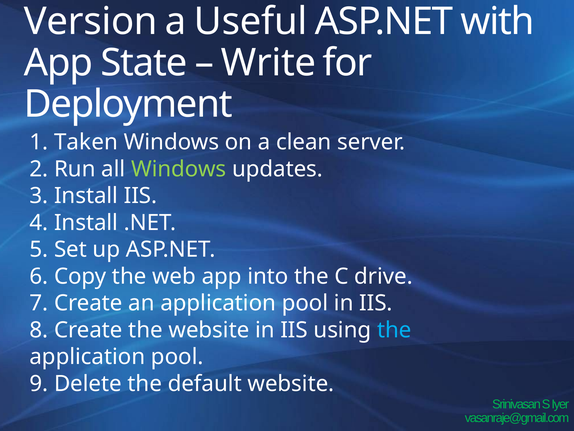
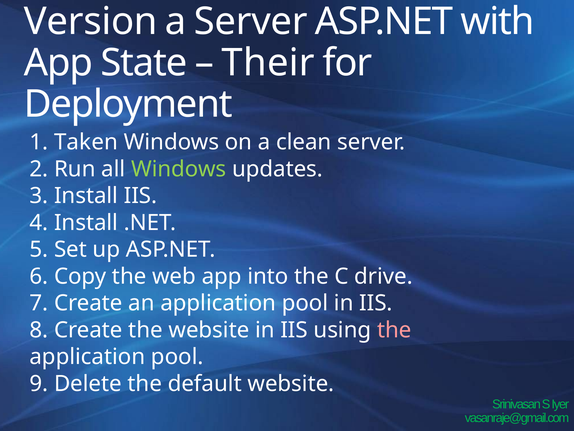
a Useful: Useful -> Server (251, 21)
Write: Write -> Their (268, 63)
the colour: light blue -> pink (394, 330)
